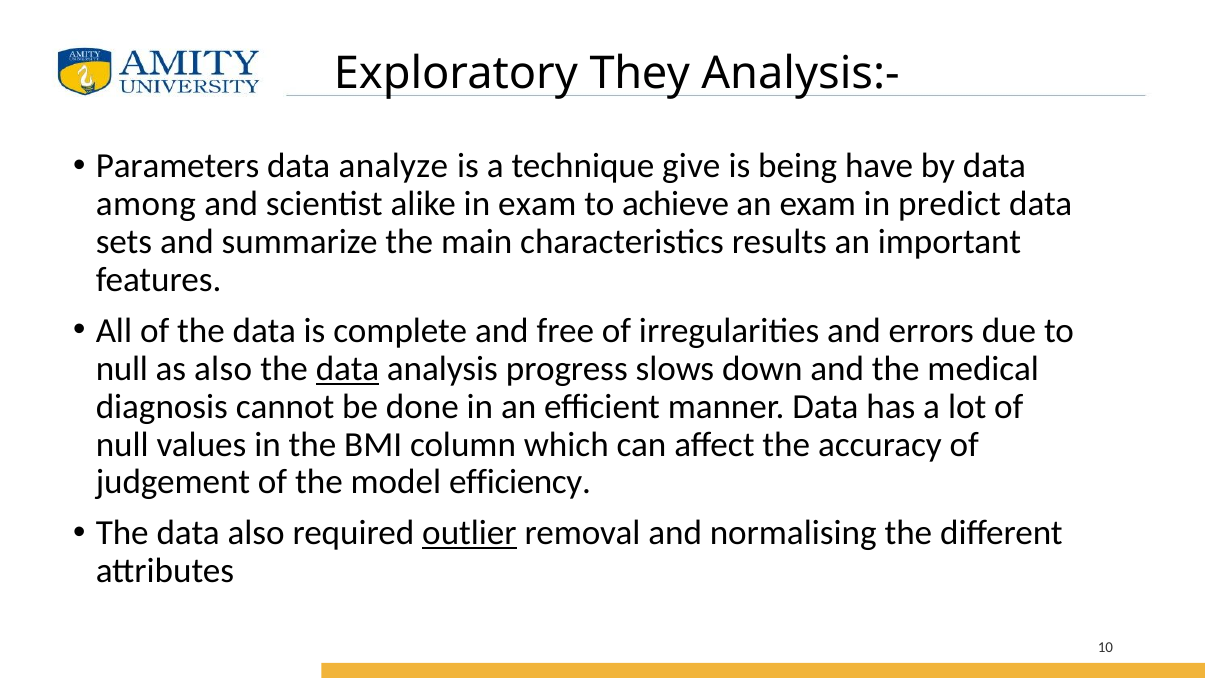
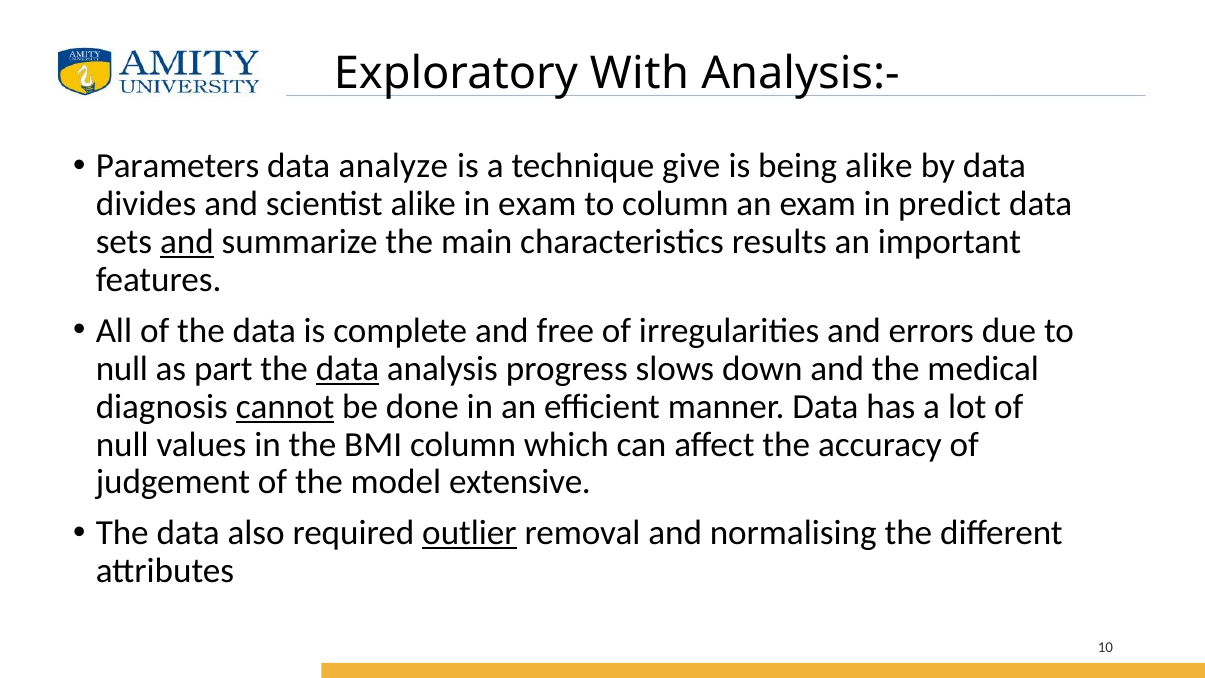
They: They -> With (639, 74)
being have: have -> alike (879, 166)
among: among -> divides (146, 204)
to achieve: achieve -> column (675, 204)
and underline: none -> present (187, 242)
as also: also -> part (223, 368)
cannot underline: none -> present (285, 406)
efficiency: efficiency -> extensive (520, 482)
